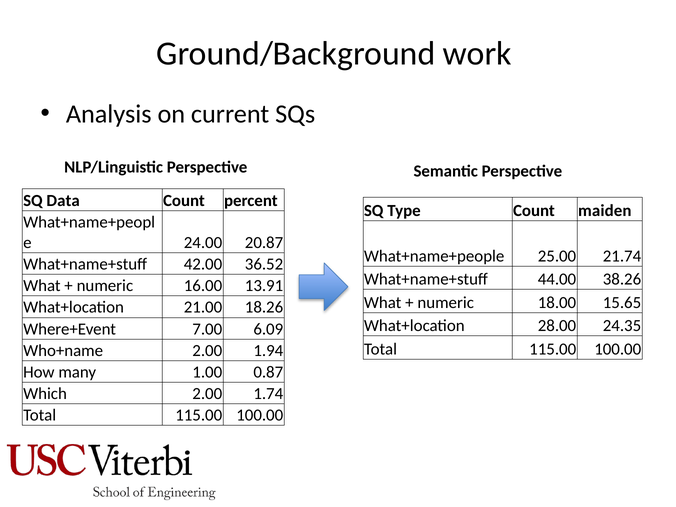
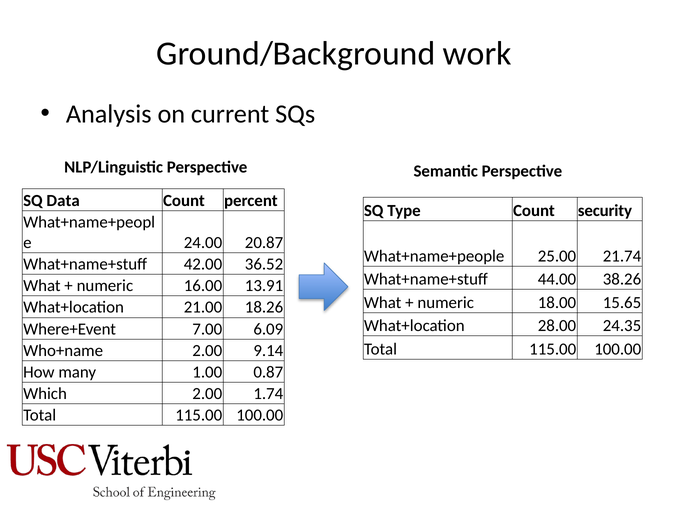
maiden: maiden -> security (605, 210)
1.94: 1.94 -> 9.14 (268, 351)
